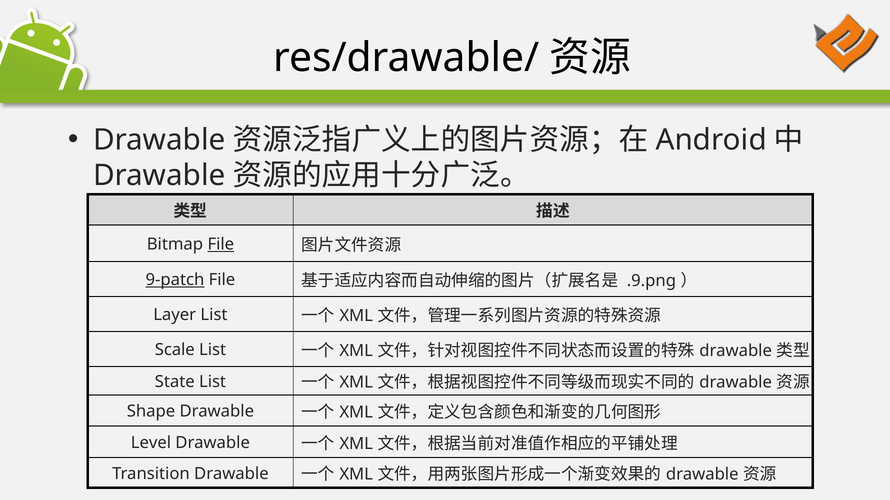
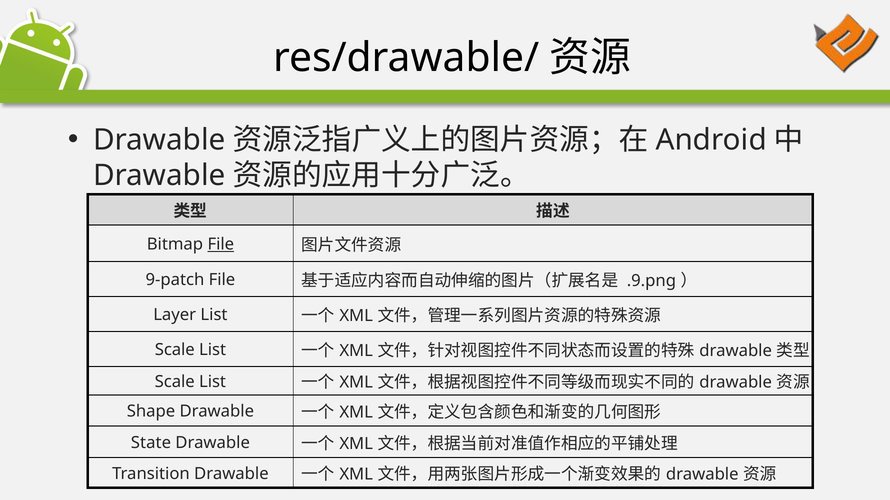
9-patch underline: present -> none (175, 280)
State: State -> Scale (175, 382)
Level: Level -> State (151, 443)
